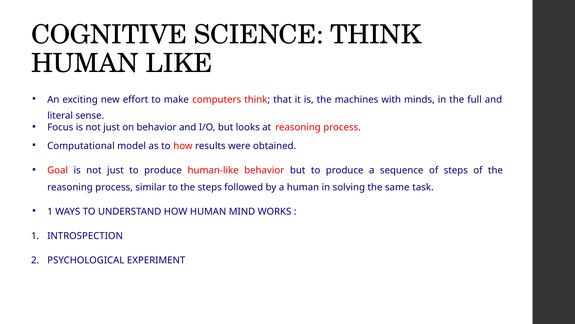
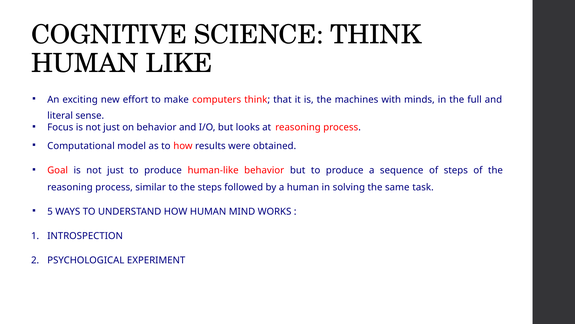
1: 1 -> 5 (50, 211)
